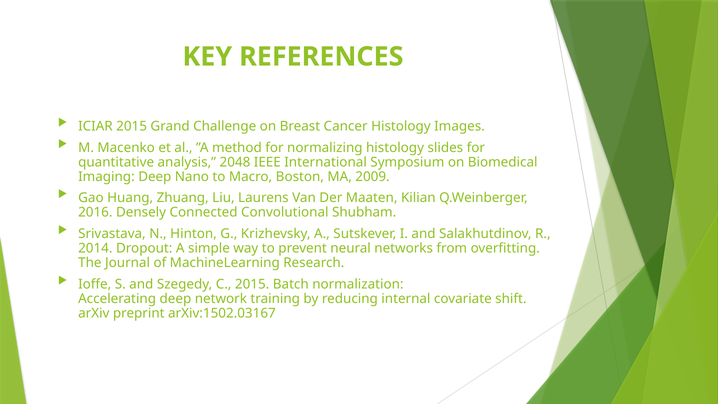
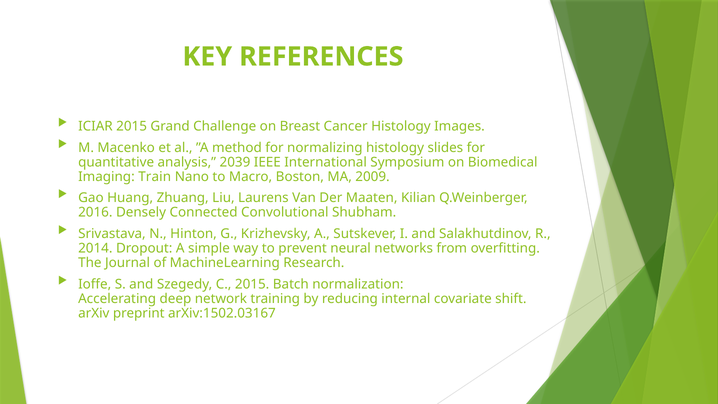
2048: 2048 -> 2039 (235, 162)
Imaging Deep: Deep -> Train (155, 177)
